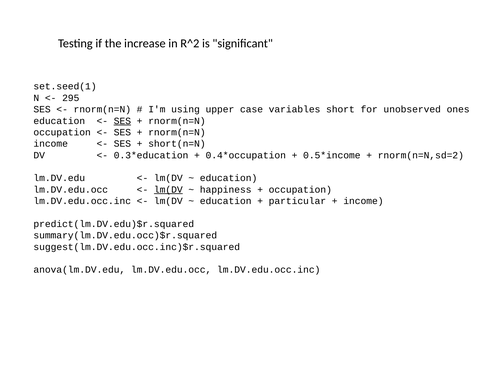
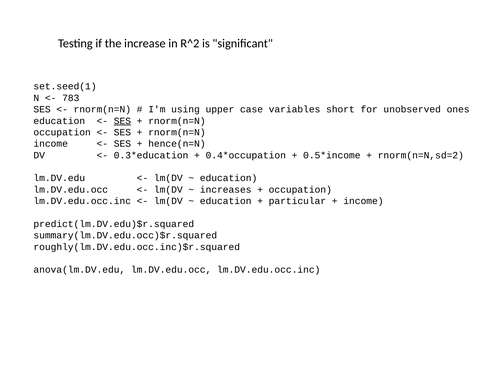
295: 295 -> 783 (71, 98)
short(n=N: short(n=N -> hence(n=N (177, 144)
lm(DV underline: present -> none (168, 190)
happiness: happiness -> increases (226, 190)
suggest(lm.DV.edu.occ.inc)$r.squared: suggest(lm.DV.edu.occ.inc)$r.squared -> roughly(lm.DV.edu.occ.inc)$r.squared (137, 247)
